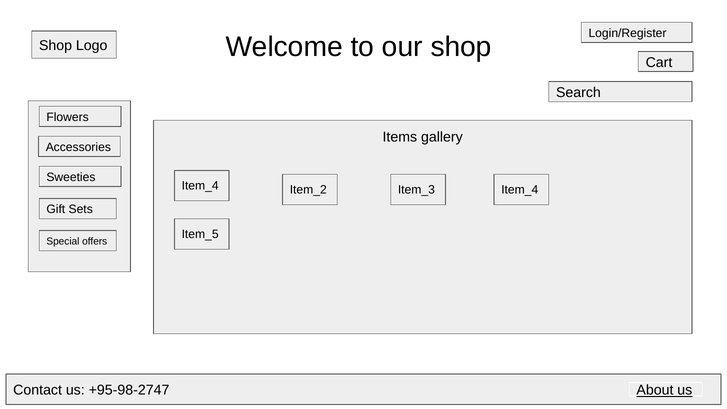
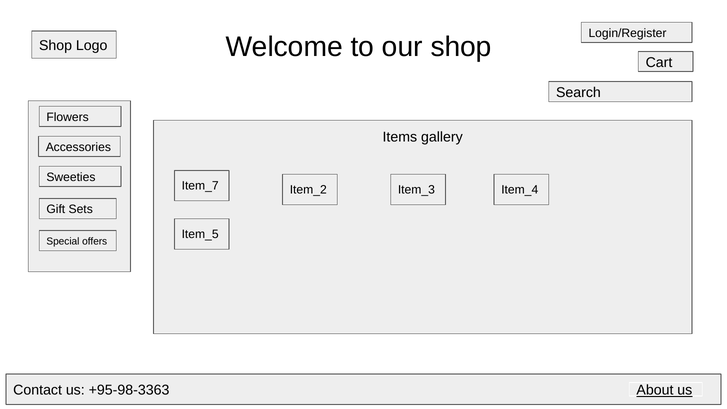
Item_4: Item_4 -> Item_7 (200, 186)
+95-98-2747: +95-98-2747 -> +95-98-3363 (129, 390)
